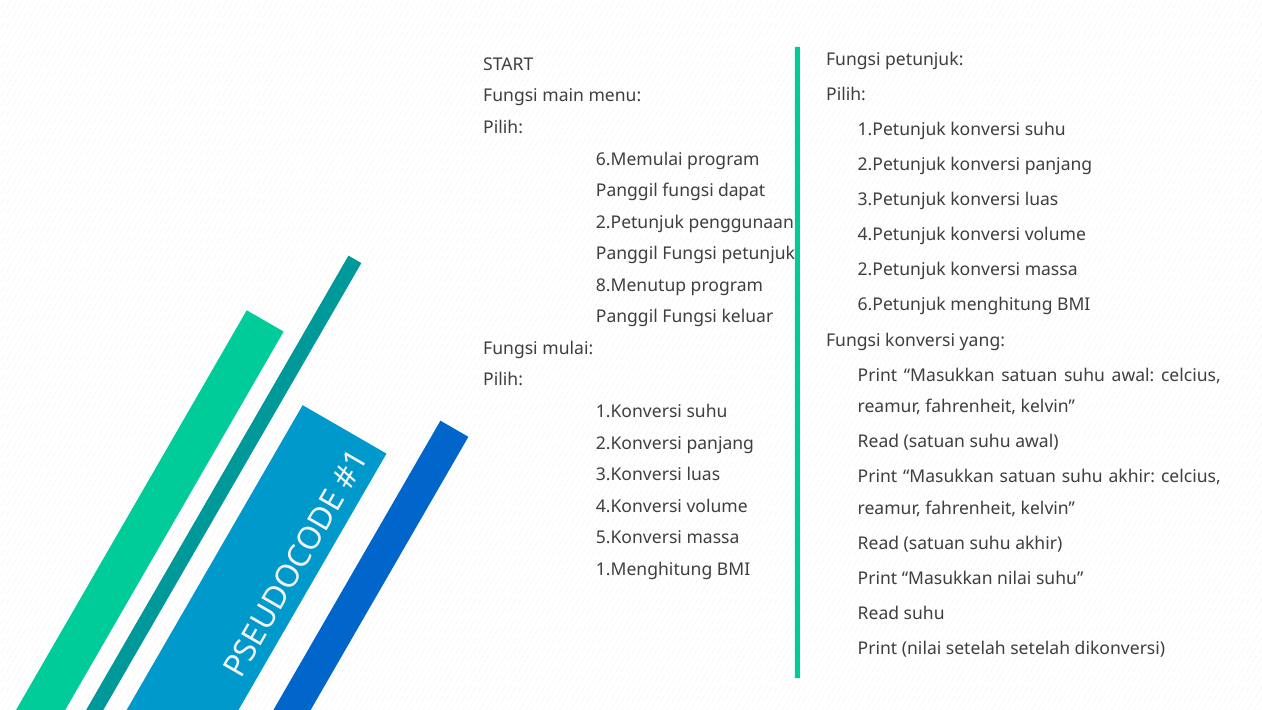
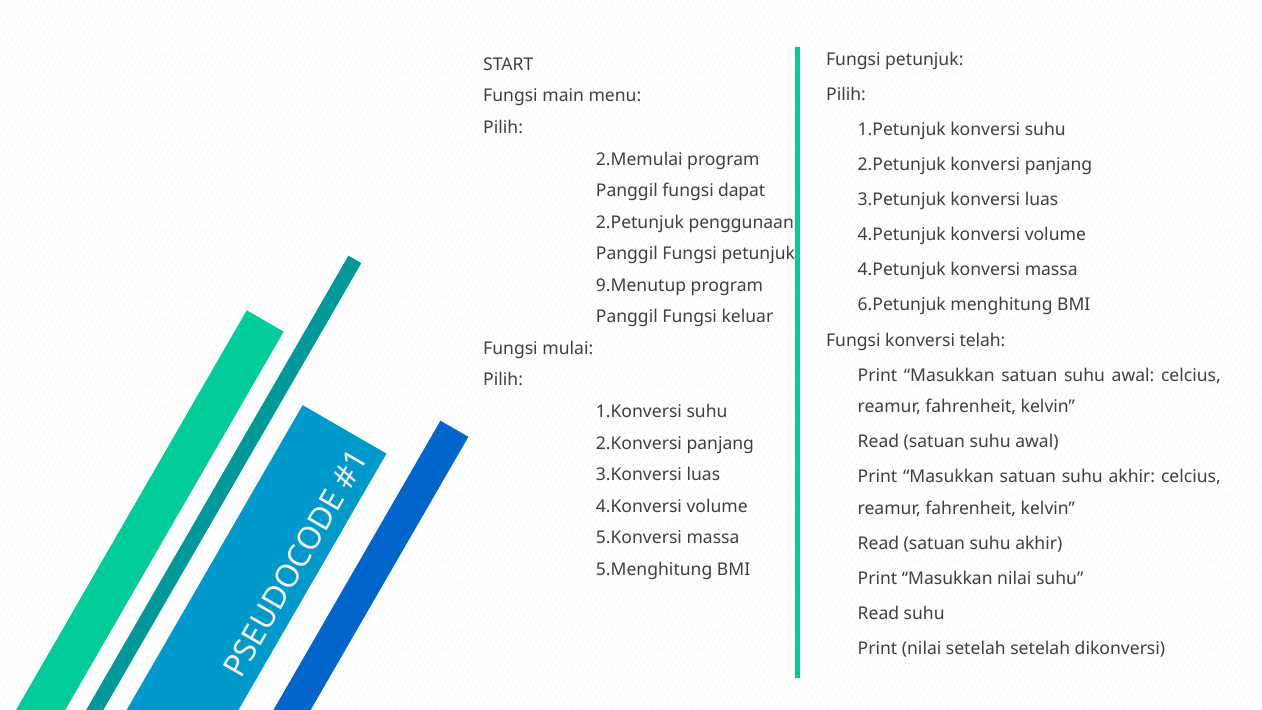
6.Memulai: 6.Memulai -> 2.Memulai (639, 159)
2.Petunjuk: 2.Petunjuk -> 4.Petunjuk (902, 270)
8.Menutup: 8.Menutup -> 9.Menutup (641, 285)
yang: yang -> telah (983, 340)
1.Menghitung: 1.Menghitung -> 5.Menghitung (654, 569)
